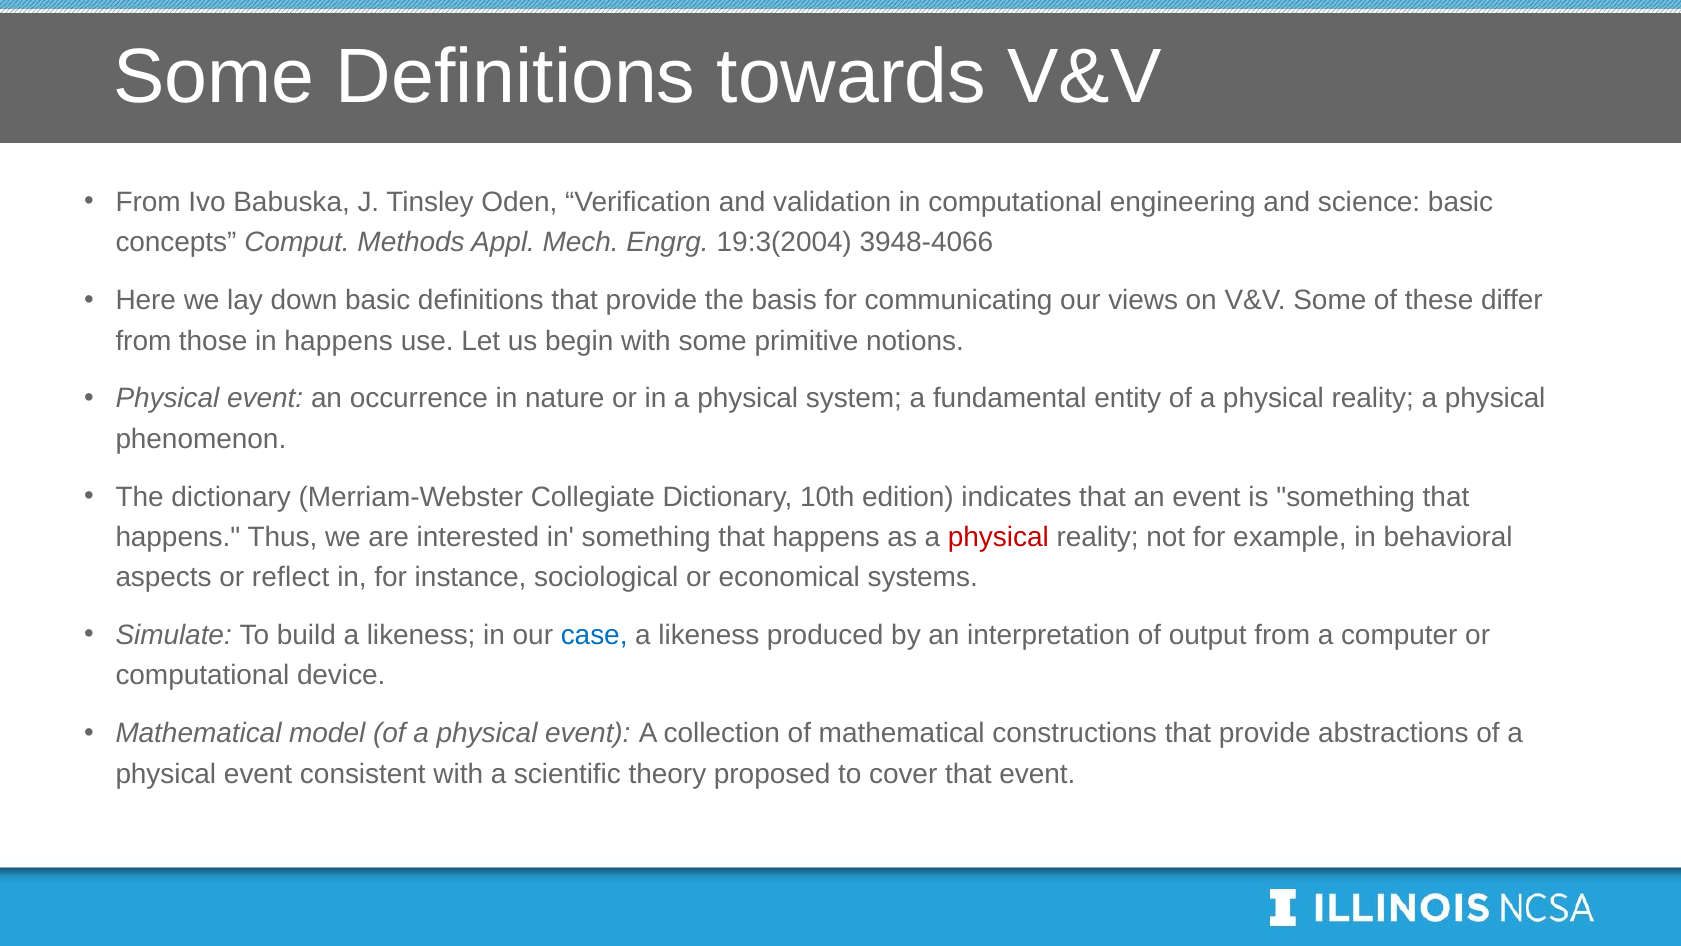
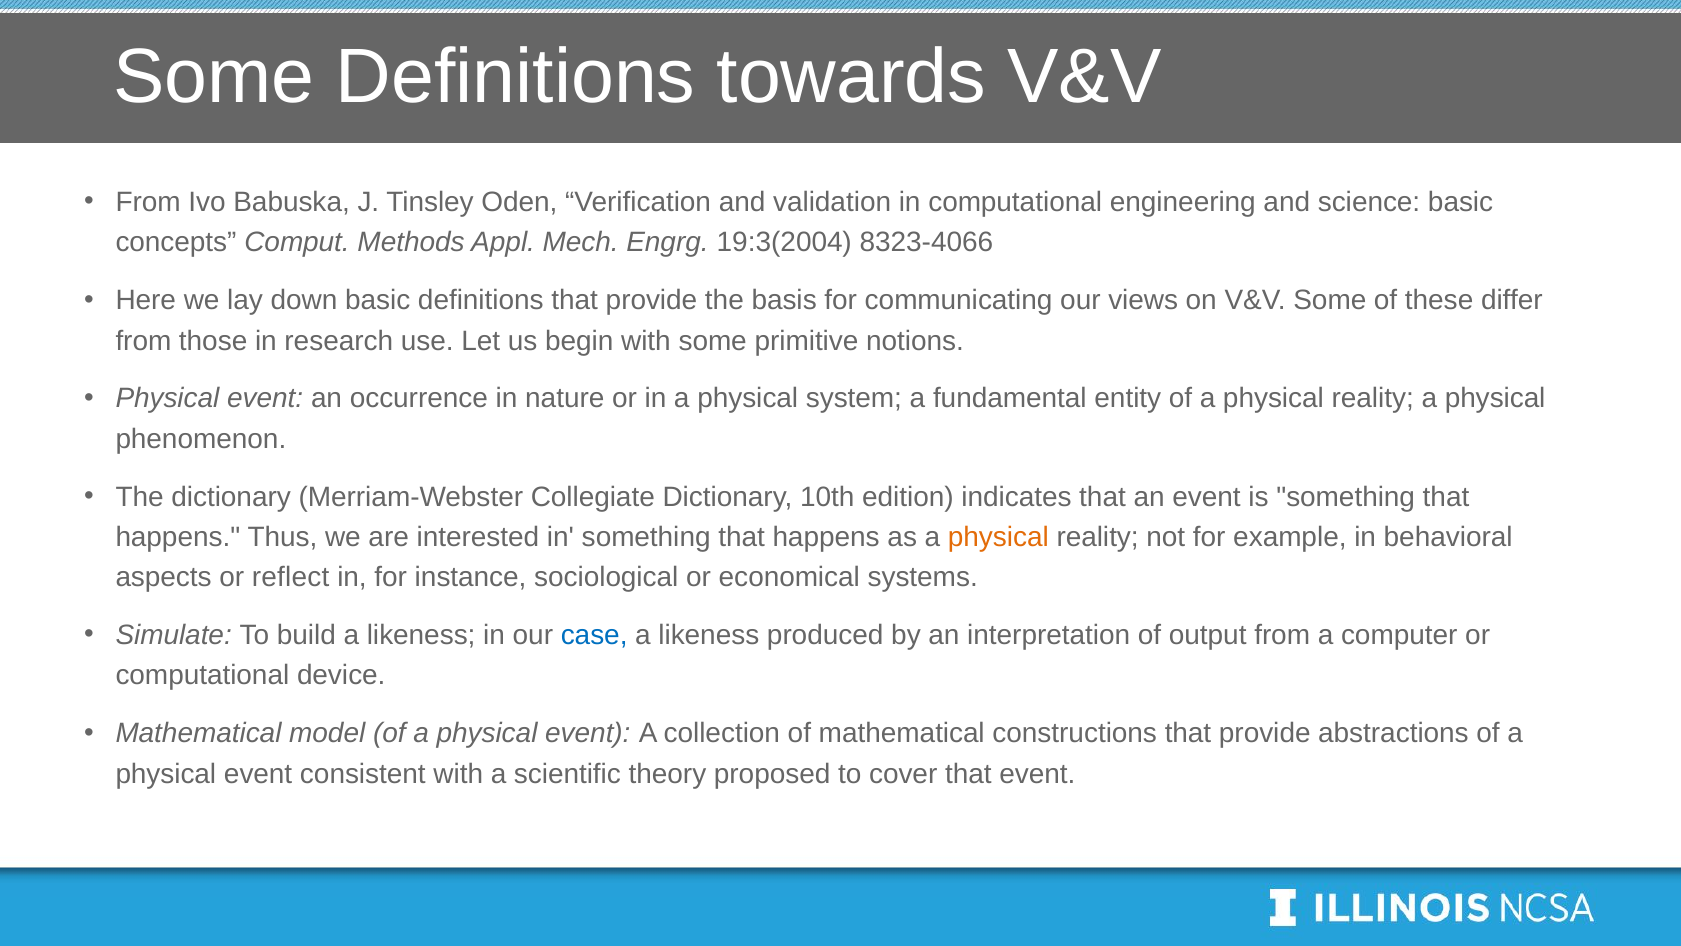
3948-4066: 3948-4066 -> 8323-4066 (926, 243)
in happens: happens -> research (339, 341)
physical colour: red -> orange (998, 537)
